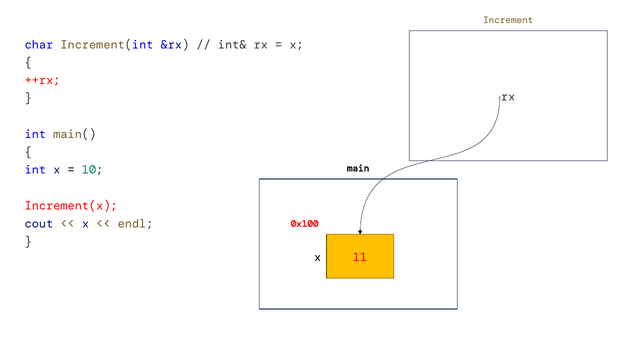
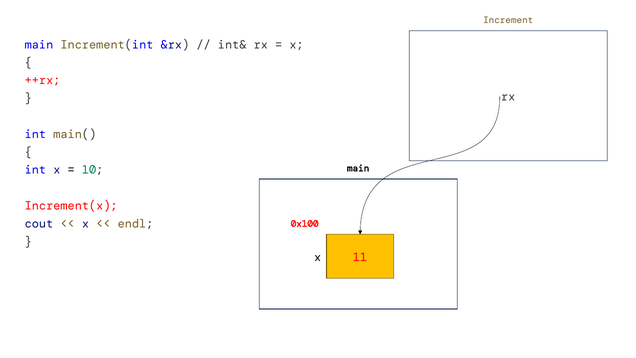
char: char -> main (39, 45)
